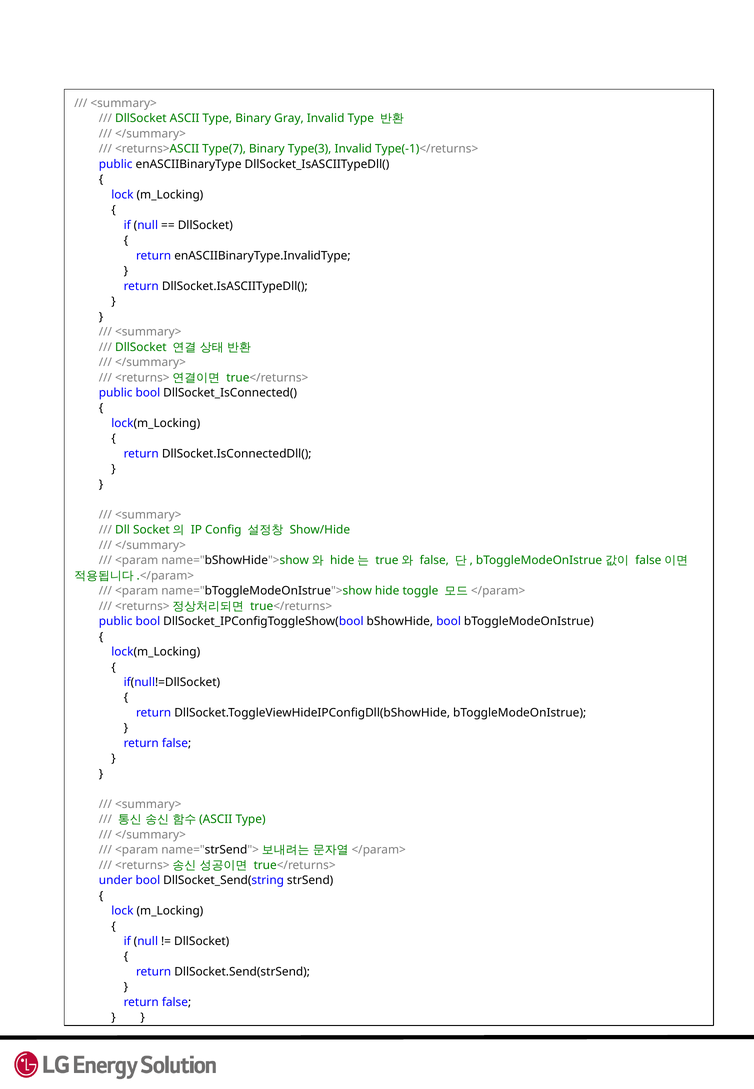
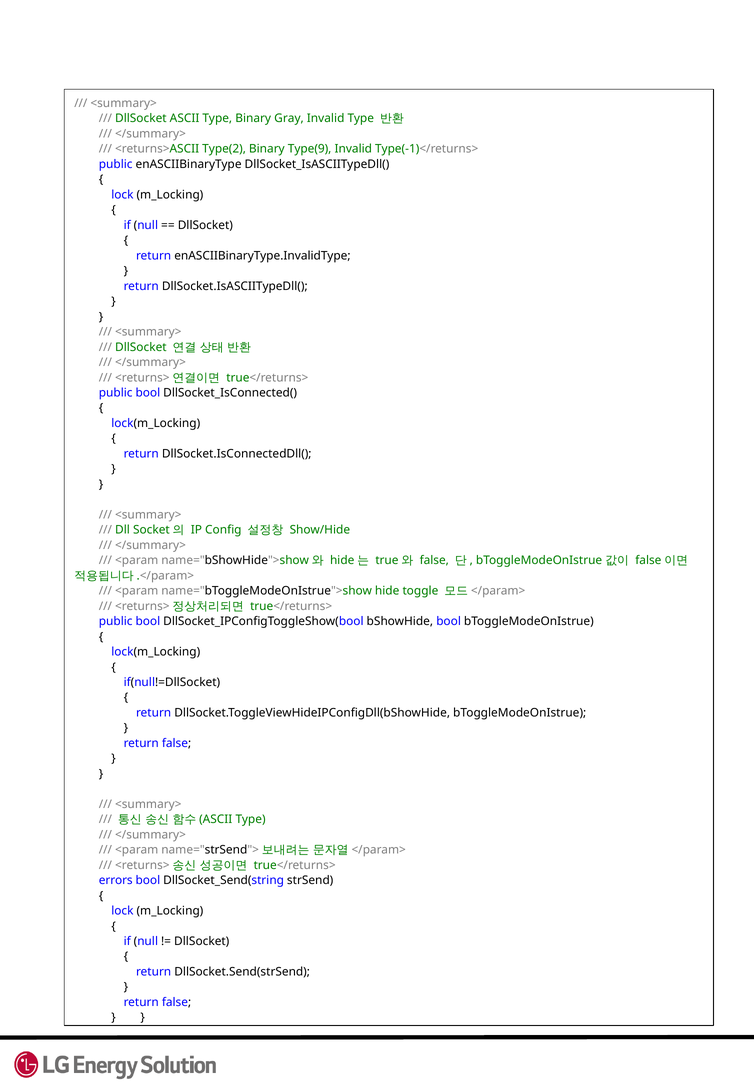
Type(7: Type(7 -> Type(2 (224, 149)
Type(3: Type(3 -> Type(9 (310, 149)
under: under -> errors (116, 880)
